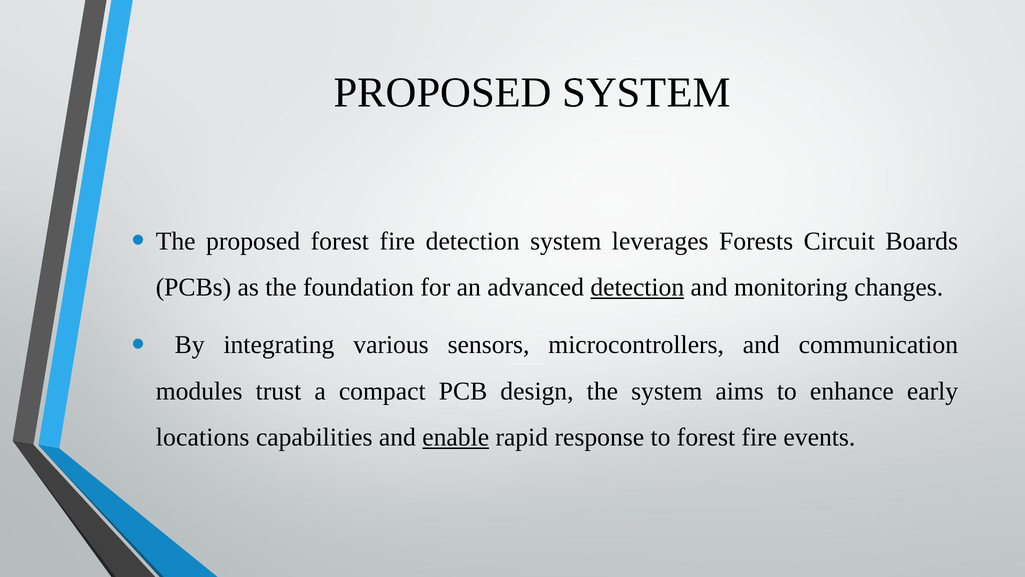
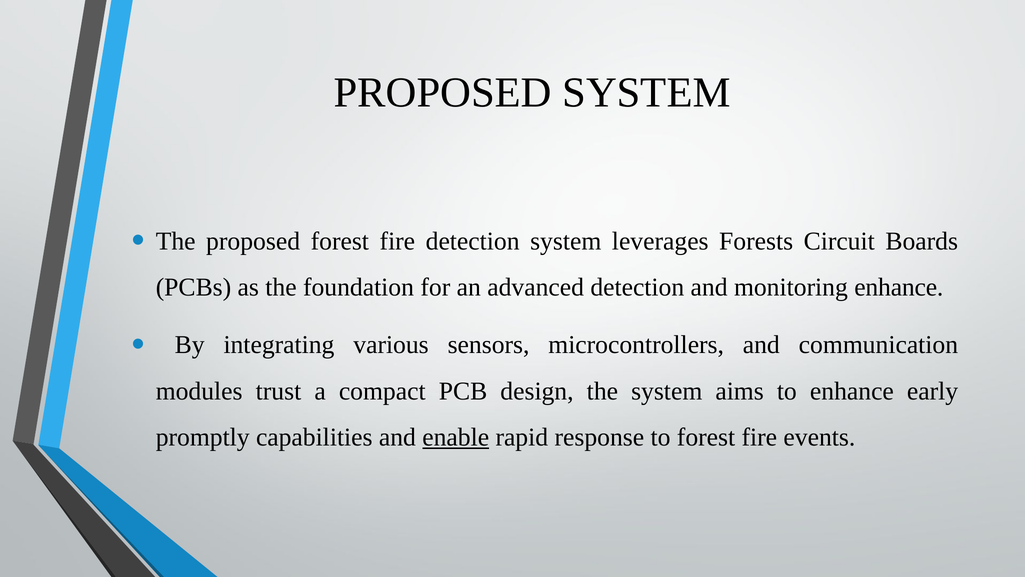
detection underline: present -> none (637, 287)
monitoring changes: changes -> enhance (899, 287)
locations: locations -> promptly (203, 437)
